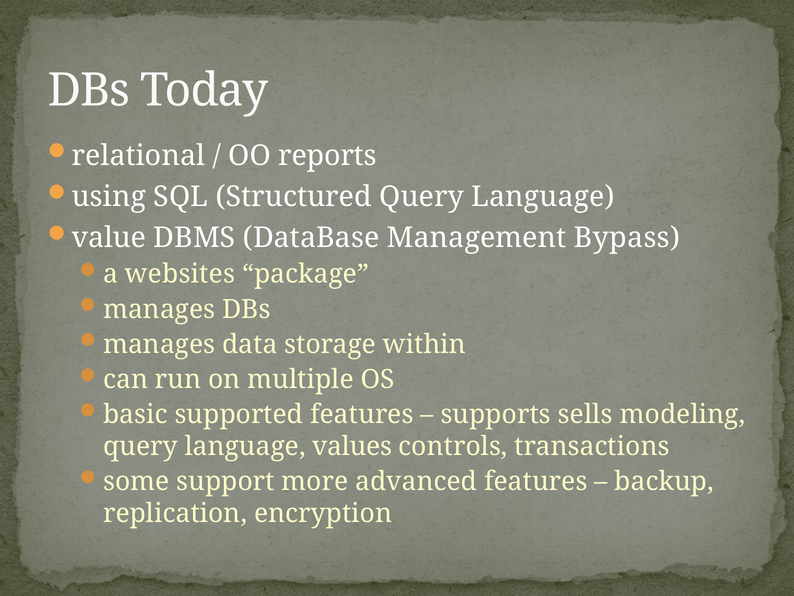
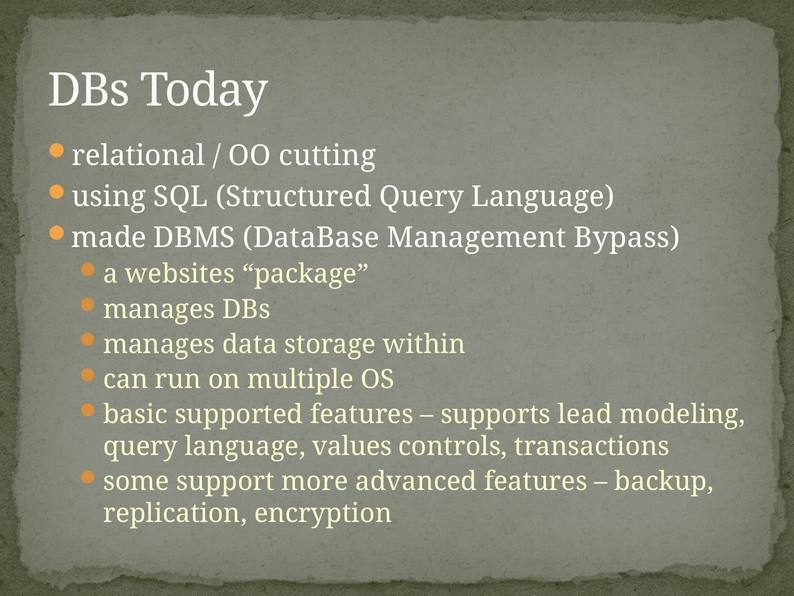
reports: reports -> cutting (327, 155)
value: value -> made (109, 238)
sells: sells -> lead (585, 414)
